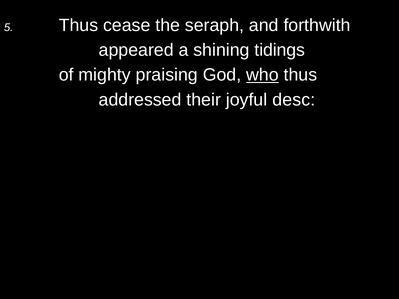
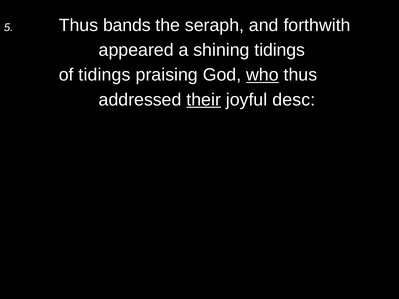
cease: cease -> bands (127, 25)
of mighty: mighty -> tidings (105, 75)
their underline: none -> present (204, 100)
